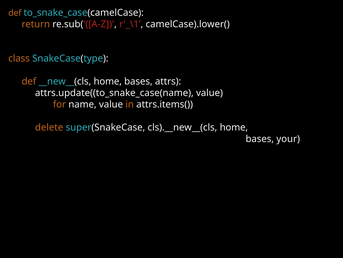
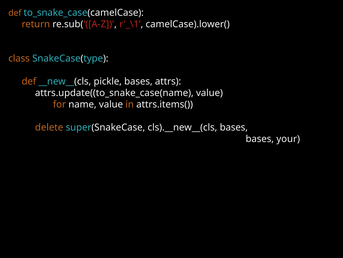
__new__(cls home: home -> pickle (108, 81)
cls).__new__(cls home: home -> bases (234, 127)
